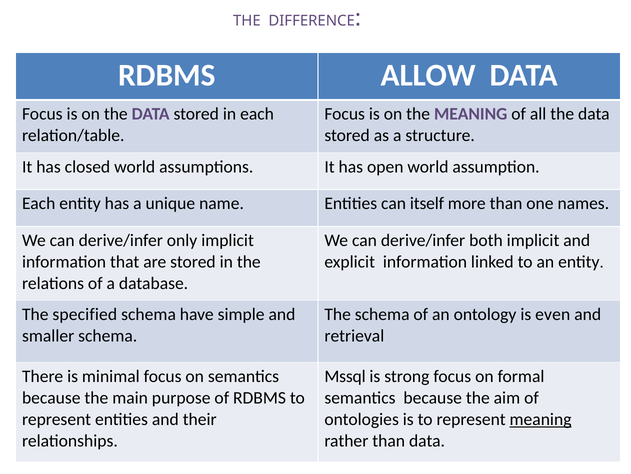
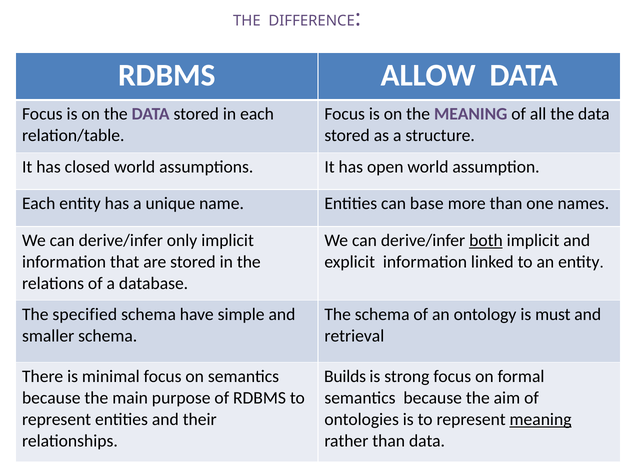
itself: itself -> base (427, 203)
both underline: none -> present (486, 240)
even: even -> must (553, 314)
Mssql: Mssql -> Builds (345, 376)
